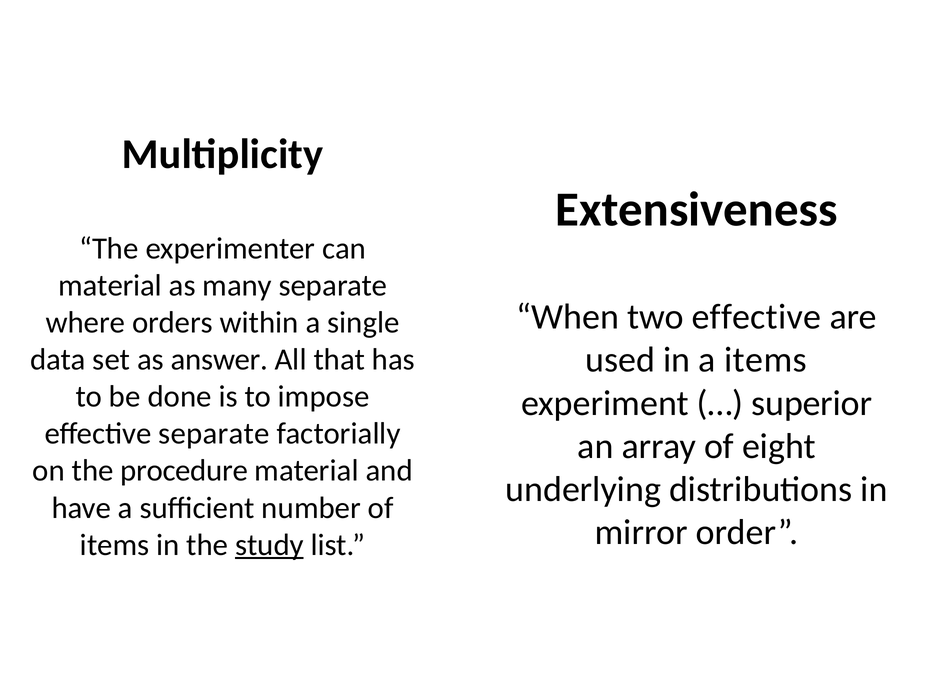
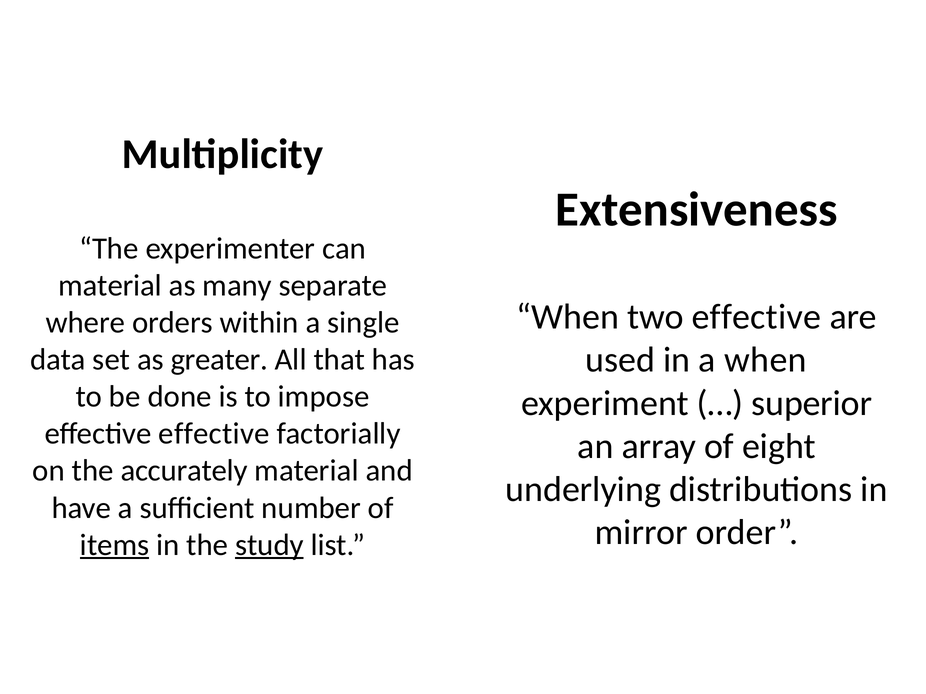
a items: items -> when (766, 360)
answer: answer -> greater (219, 360)
effective separate: separate -> effective (214, 434)
procedure: procedure -> accurately (184, 471)
items underline: none -> present (115, 545)
